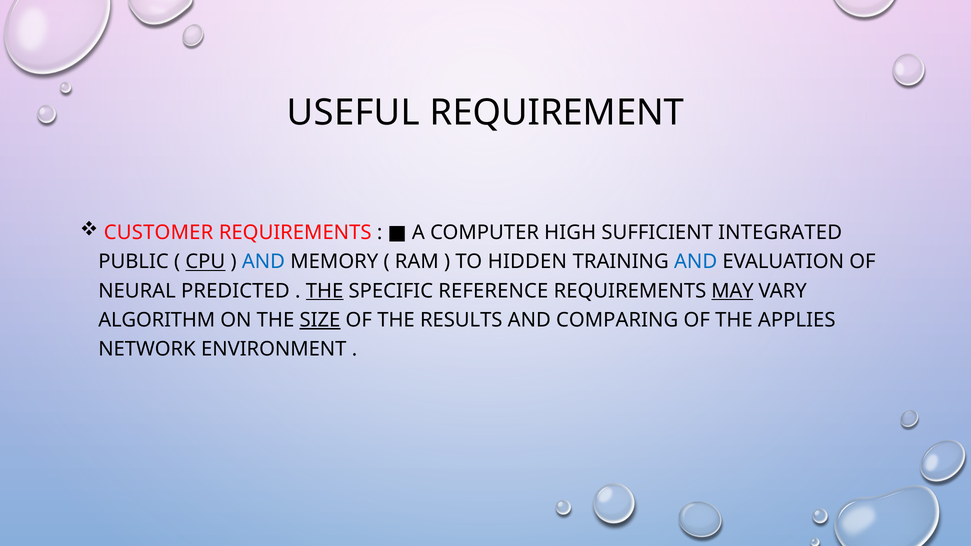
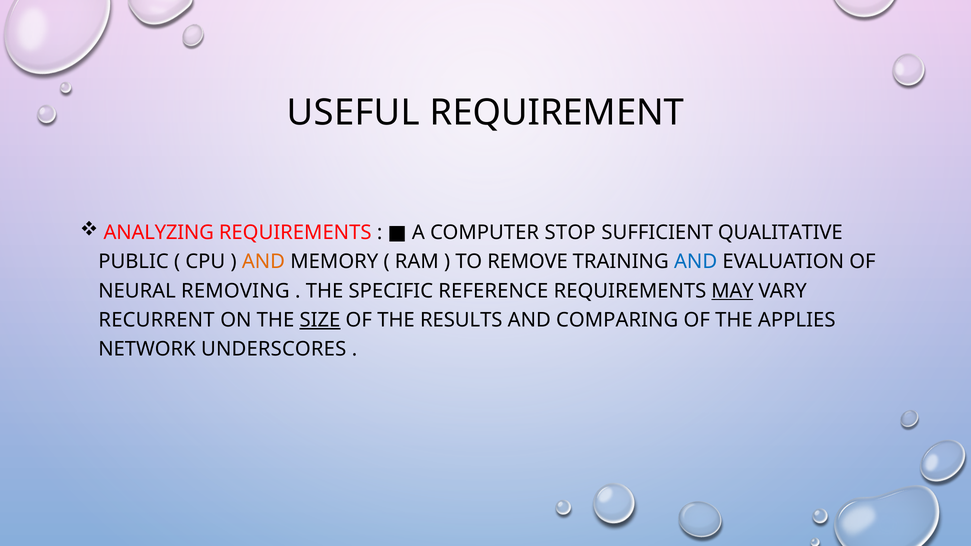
CUSTOMER: CUSTOMER -> ANALYZING (159, 233)
HIGH: HIGH -> STOP (570, 233)
INTEGRATED: INTEGRATED -> QUALITATIVE (780, 233)
CPU underline: present -> none (205, 262)
AND colour: blue -> orange (263, 262)
HIDDEN: HIDDEN -> REMOVE (528, 262)
PREDICTED: PREDICTED -> REMOVING (235, 291)
THE underline: present -> none (325, 291)
ALGORITHM: ALGORITHM -> RECURRENT (157, 320)
ENVIRONMENT: ENVIRONMENT -> UNDERSCORES (274, 349)
